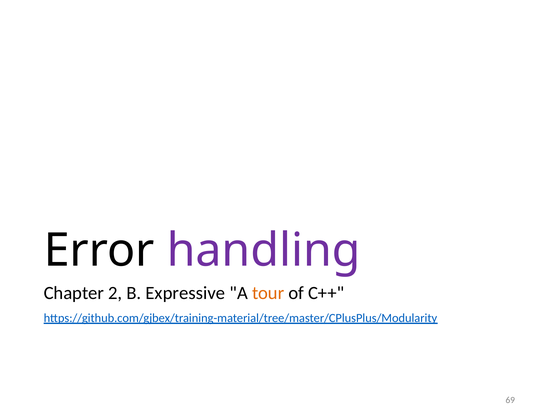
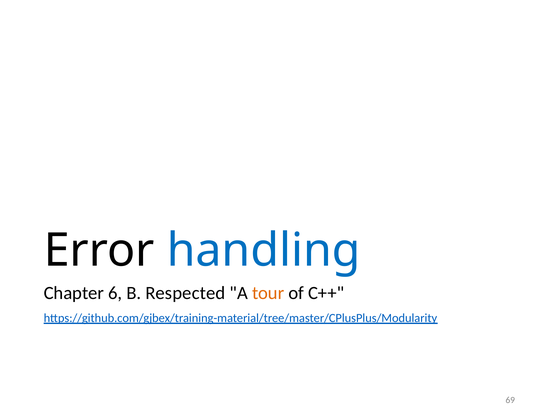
handling colour: purple -> blue (264, 251)
2: 2 -> 6 (115, 293)
Expressive: Expressive -> Respected (185, 293)
